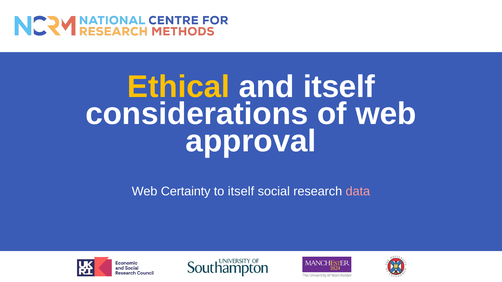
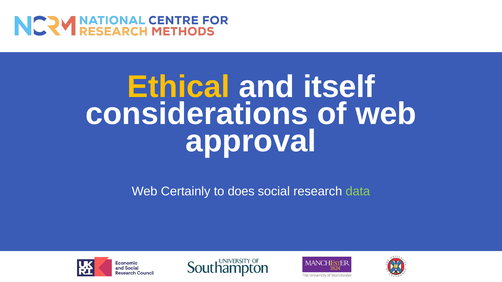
Certainty: Certainty -> Certainly (186, 192)
to itself: itself -> does (241, 192)
data colour: pink -> light green (358, 192)
